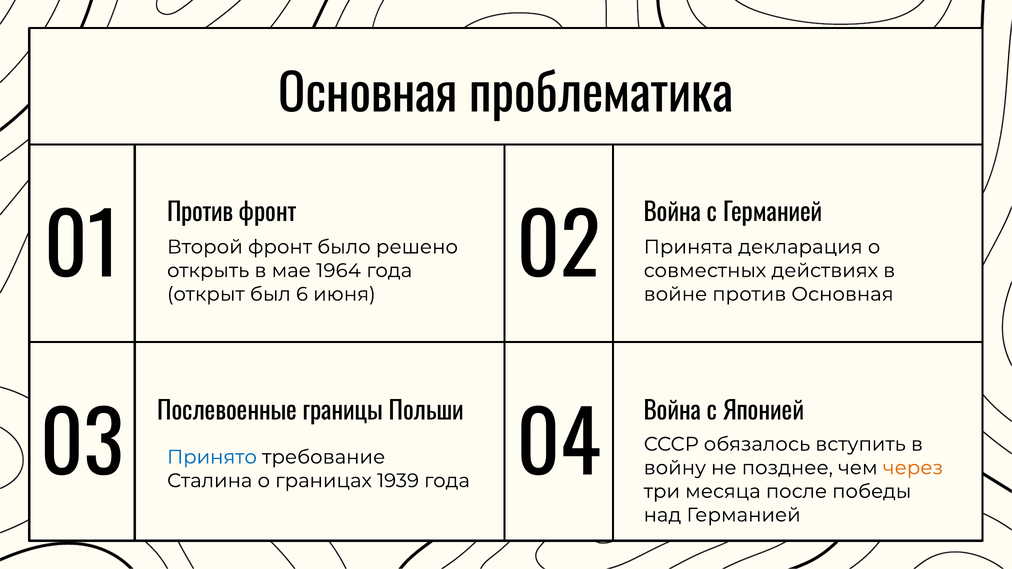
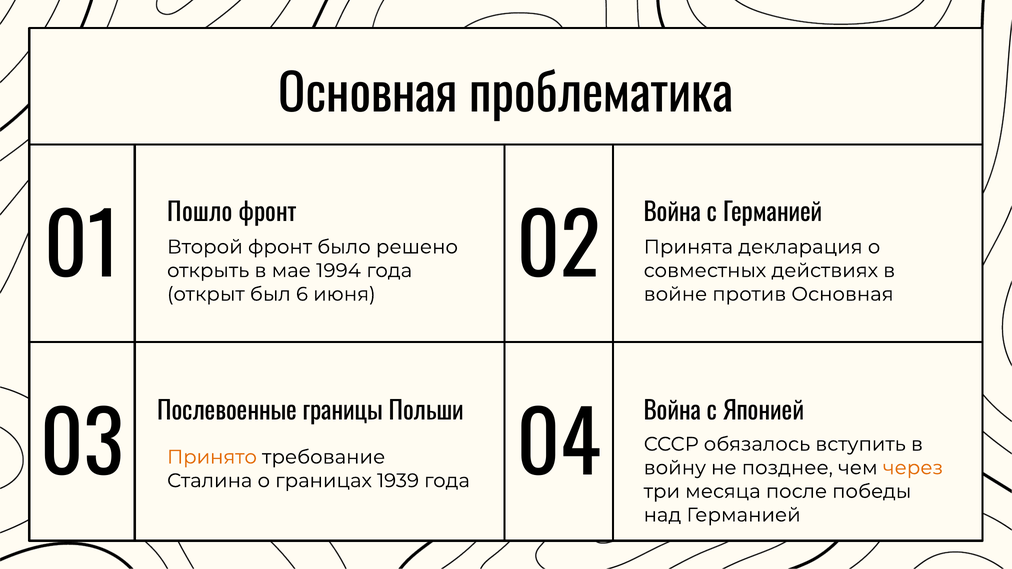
Против: Против -> Пошло (200, 213)
1964: 1964 -> 1994 (339, 271)
Принято colour: blue -> orange (212, 457)
